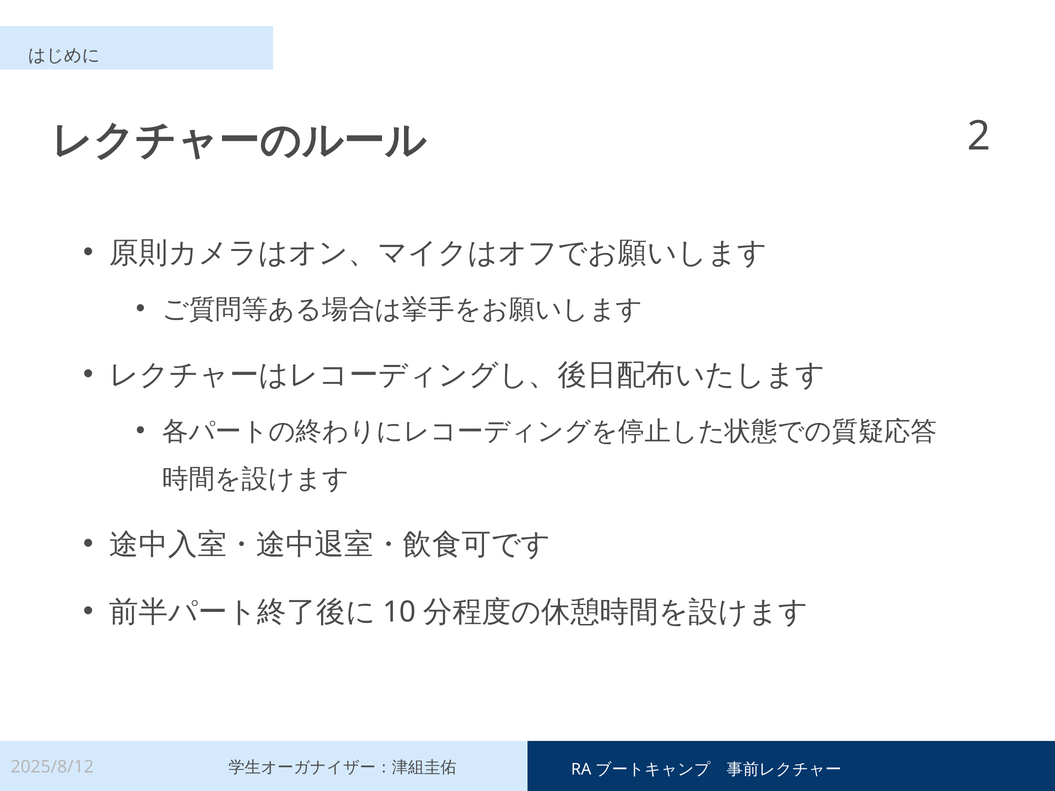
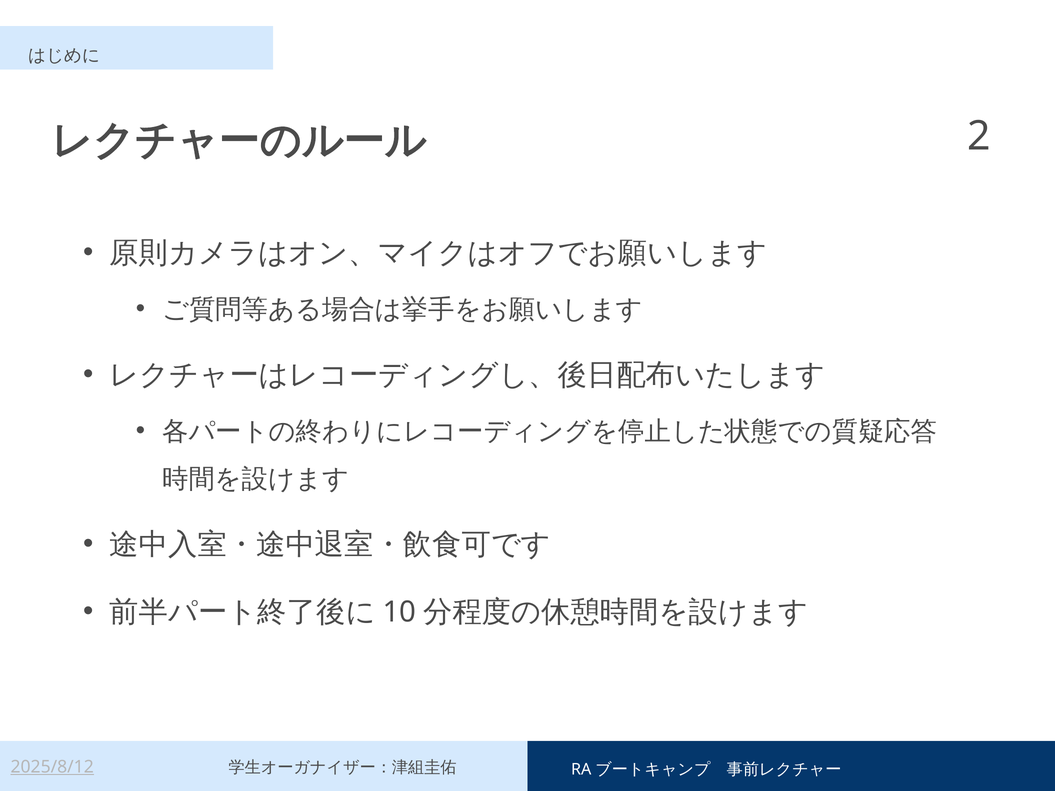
2025/8/12 underline: none -> present (52, 767)
